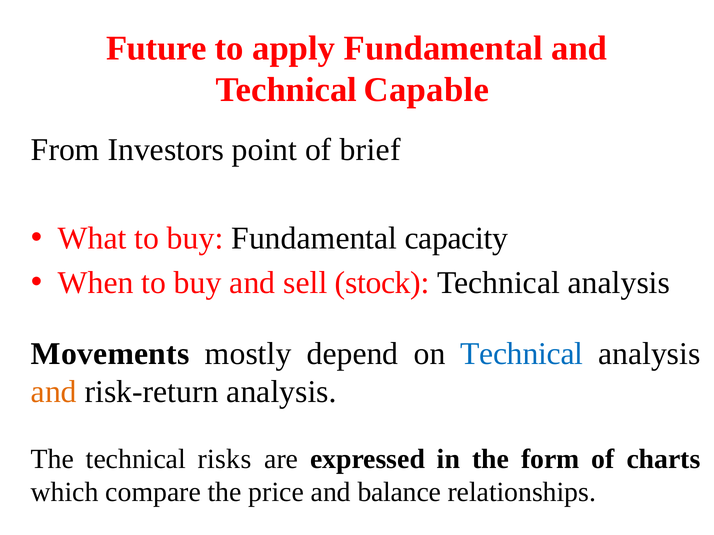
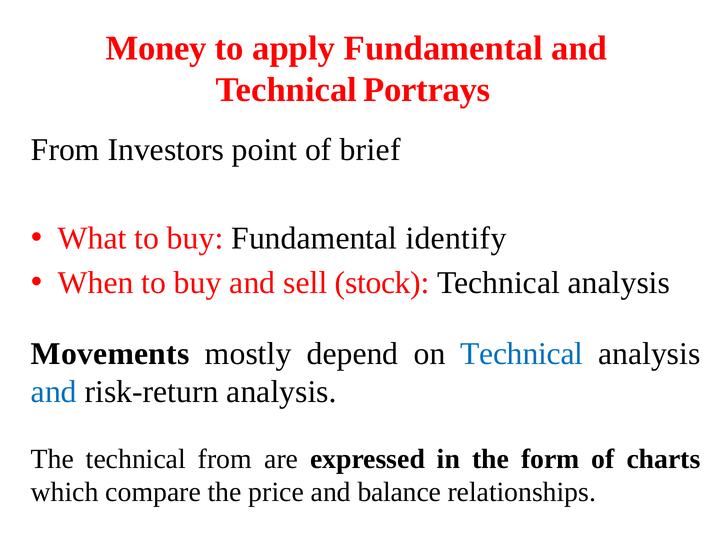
Future: Future -> Money (156, 48)
Capable: Capable -> Portrays (427, 90)
capacity: capacity -> identify (456, 239)
and colour: orange -> blue (54, 392)
technical risks: risks -> from (225, 459)
